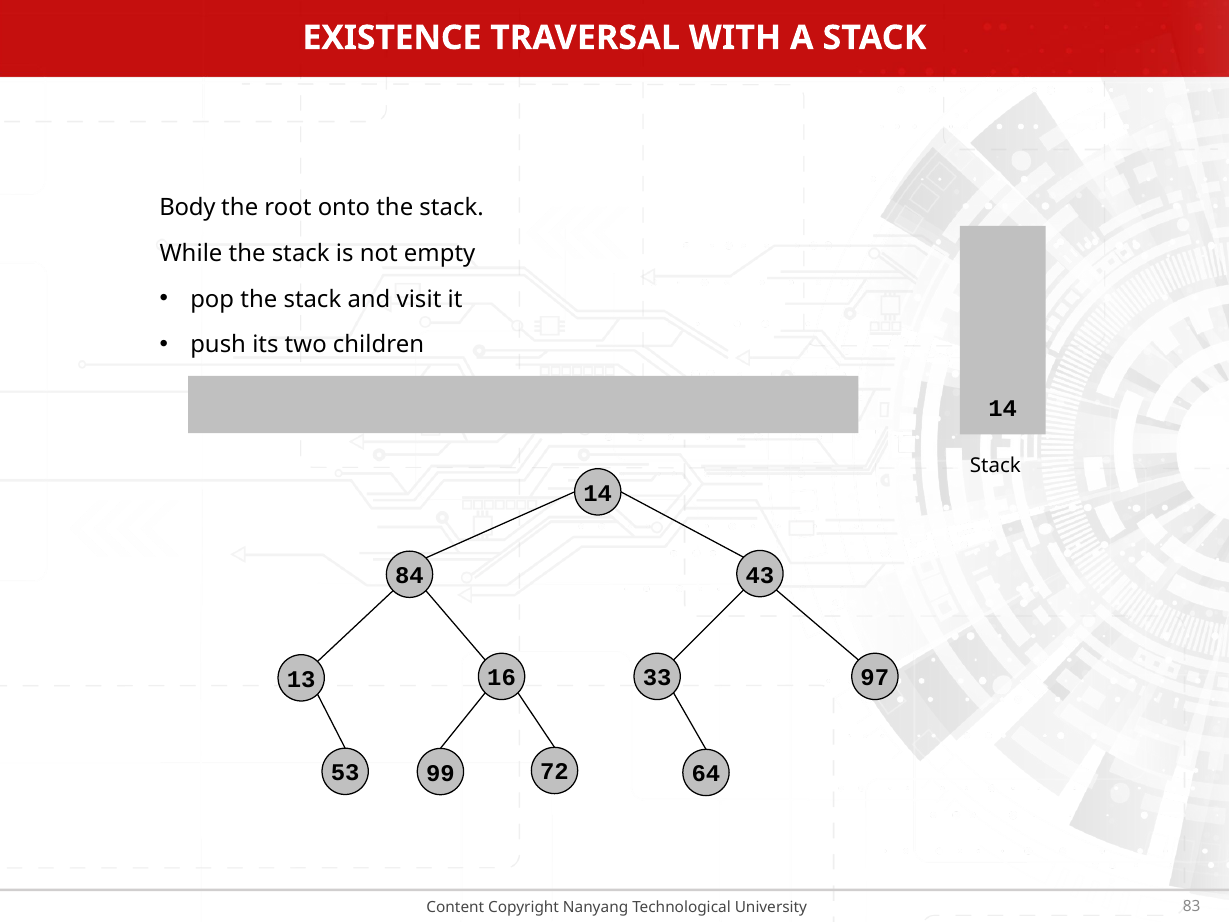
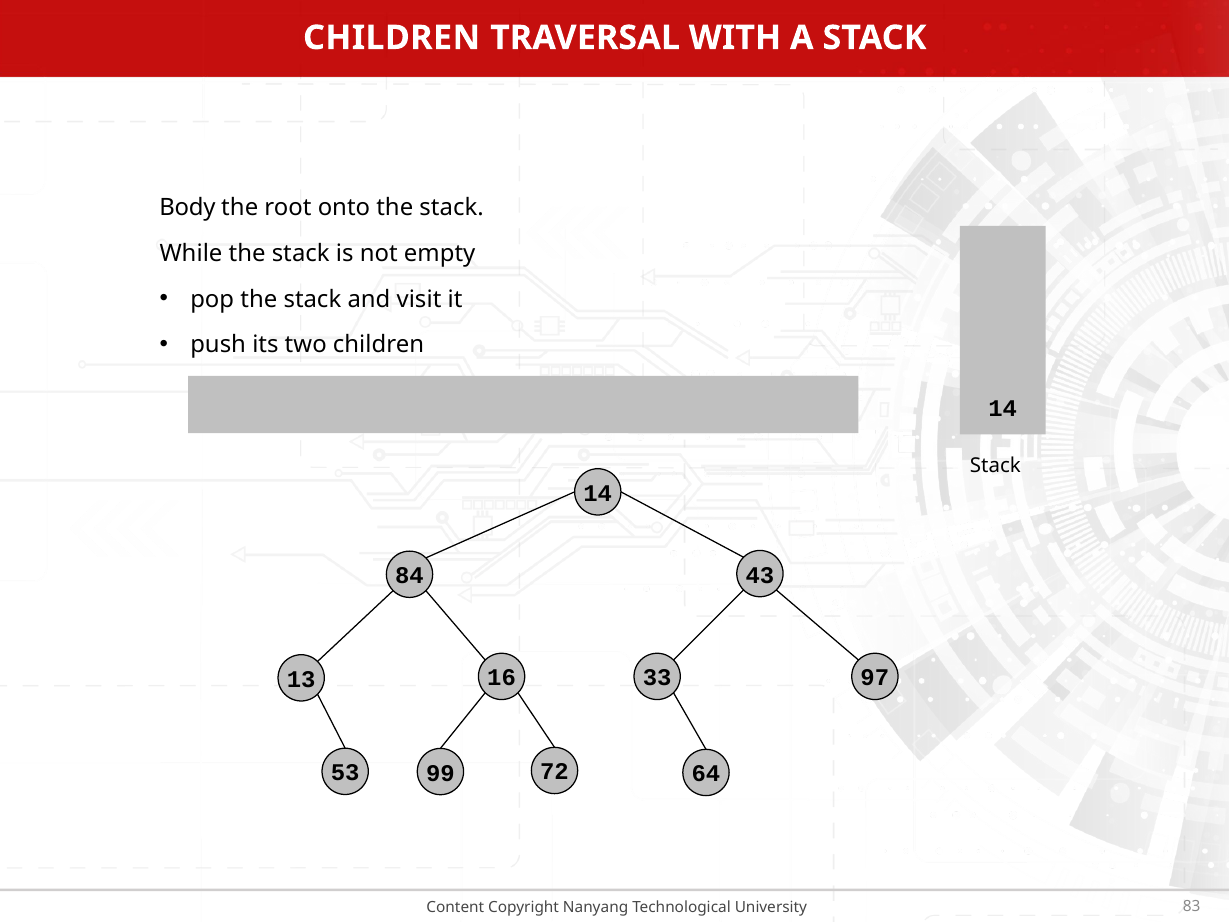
EXISTENCE: EXISTENCE -> CHILDREN (392, 38)
